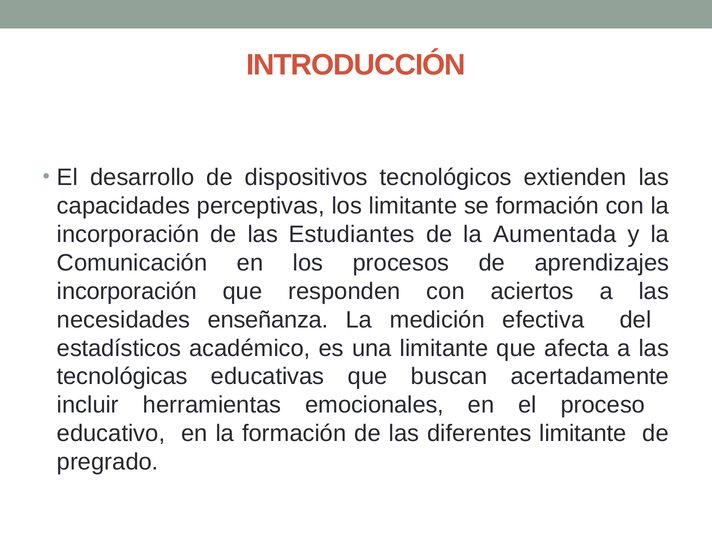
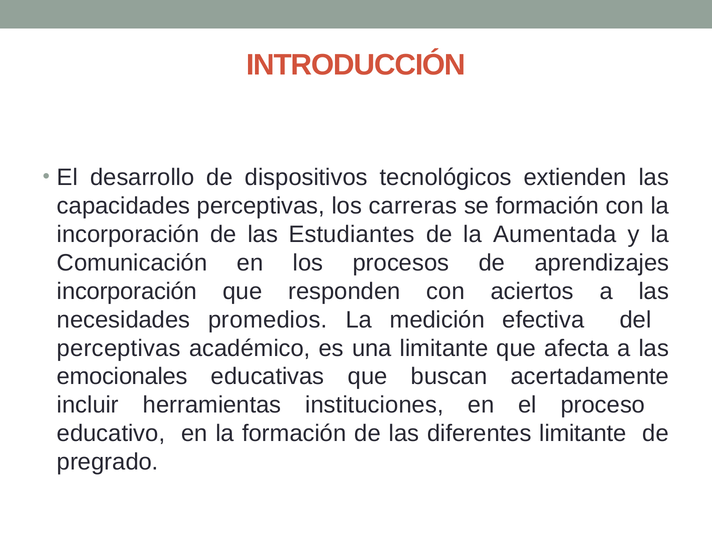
los limitante: limitante -> carreras (413, 206)
enseñanza: enseñanza -> promedios (268, 320)
estadísticos: estadísticos -> perceptivas (119, 348)
tecnológicas: tecnológicas -> emocionales (122, 377)
emocionales: emocionales -> instituciones (375, 405)
